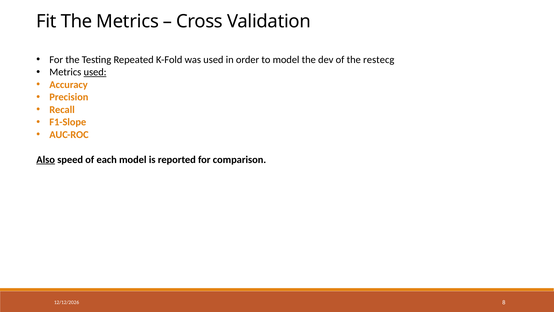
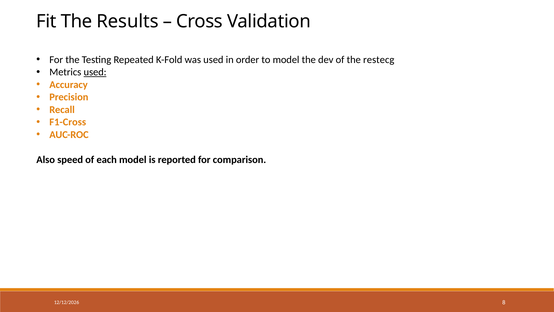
The Metrics: Metrics -> Results (128, 21)
F1-Slope: F1-Slope -> F1-Cross (68, 122)
Also underline: present -> none (46, 159)
